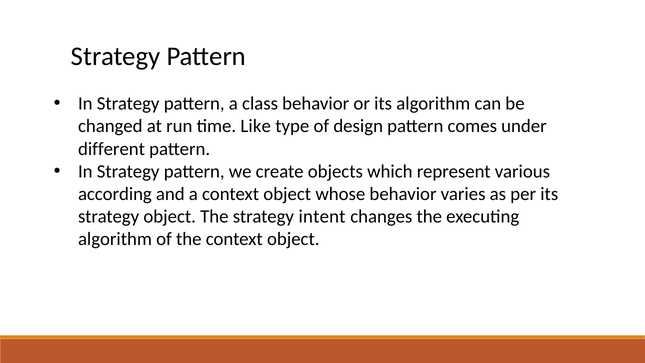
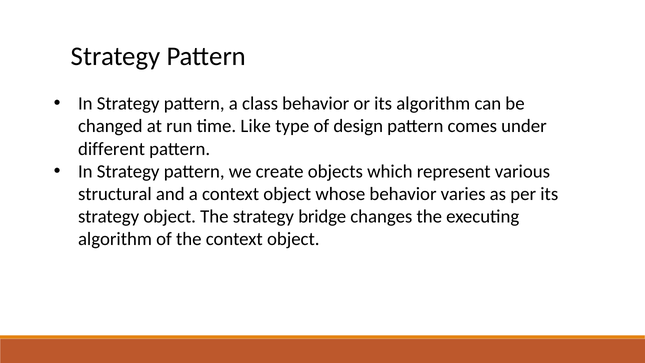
according: according -> structural (115, 194)
intent: intent -> bridge (322, 217)
